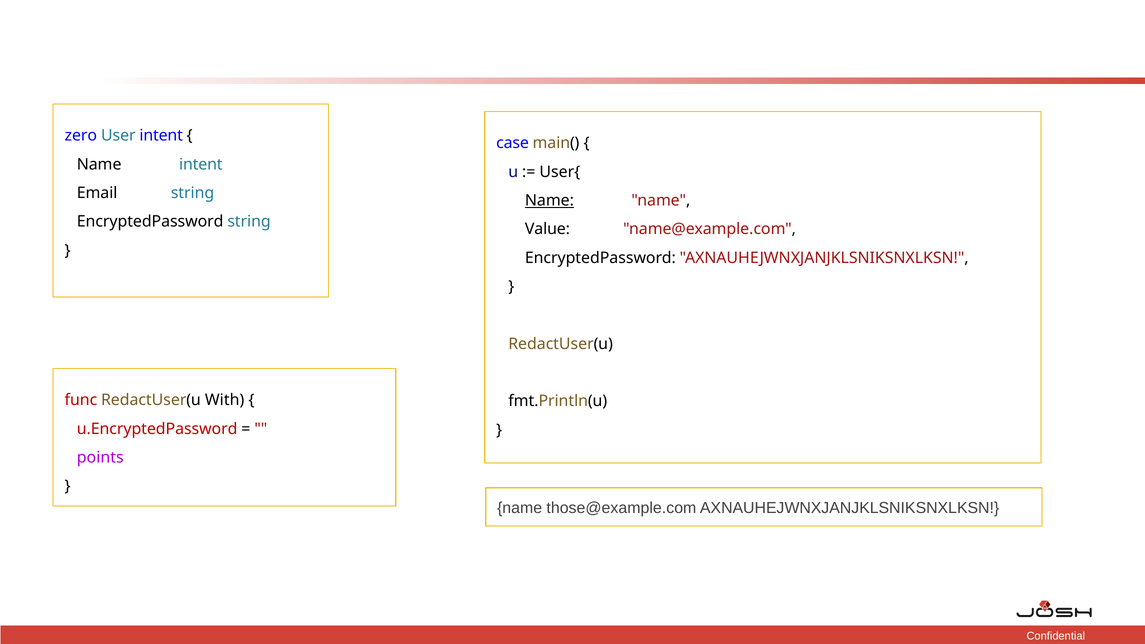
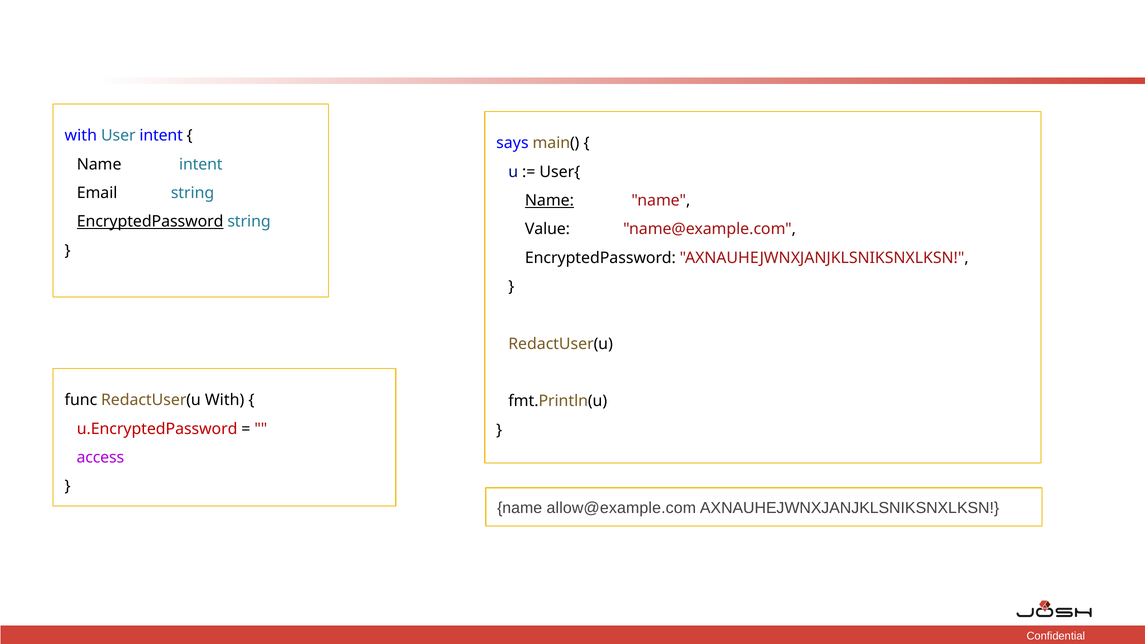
zero: zero -> with (81, 136)
case: case -> says (512, 143)
EncryptedPassword underline: none -> present (150, 222)
func colour: red -> black (81, 400)
points: points -> access (100, 458)
those@example.com: those@example.com -> allow@example.com (621, 508)
